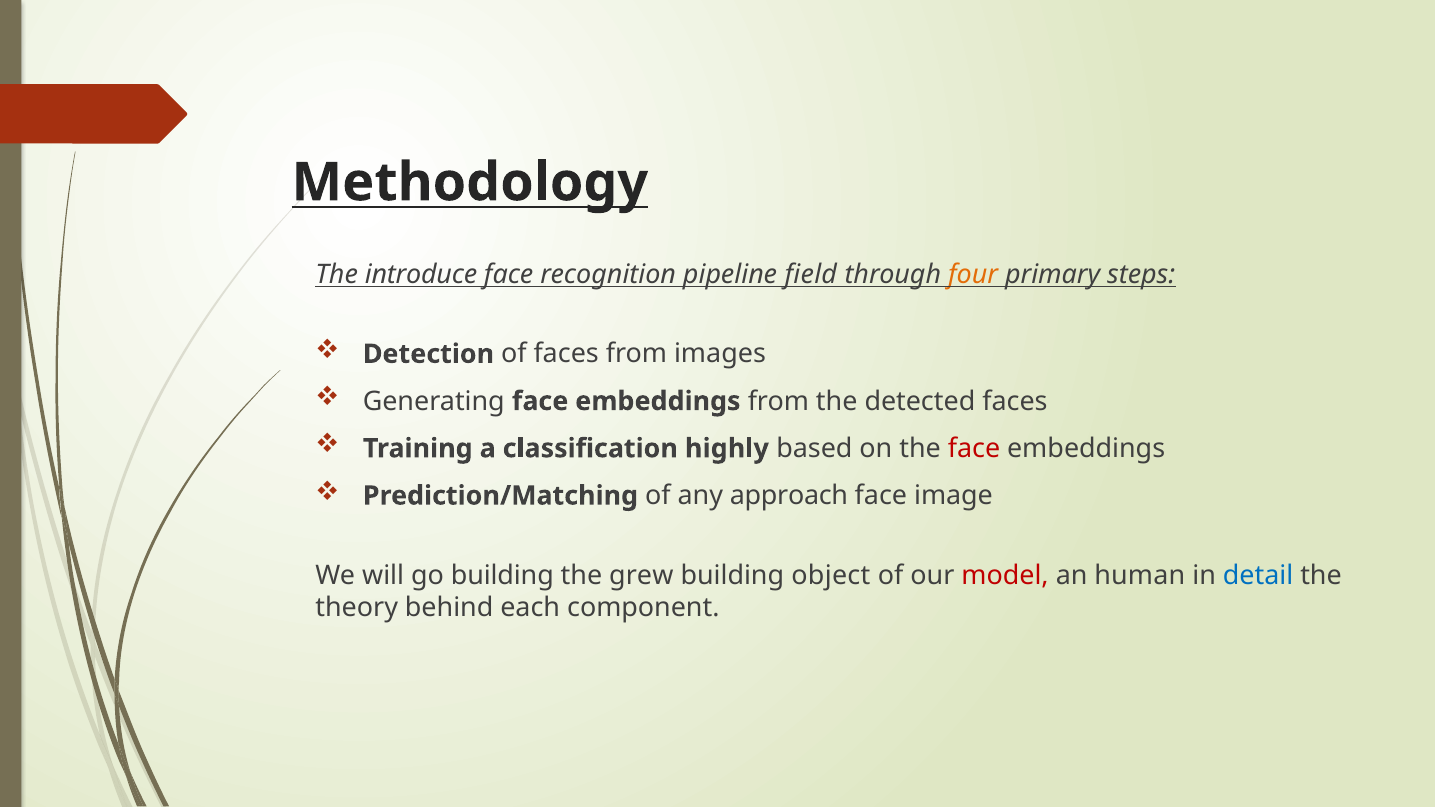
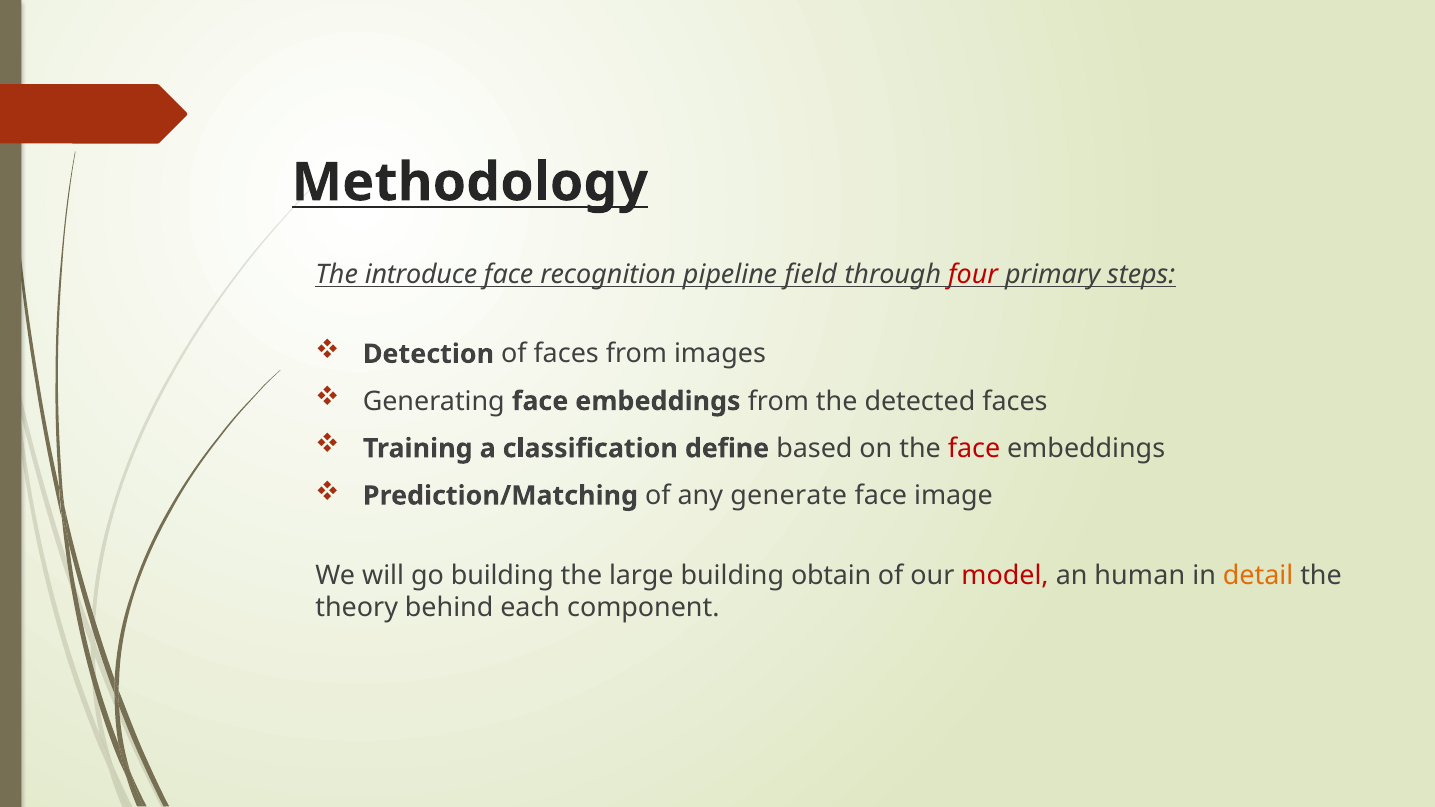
four colour: orange -> red (973, 275)
highly: highly -> define (727, 449)
approach: approach -> generate (789, 496)
grew: grew -> large (641, 575)
object: object -> obtain (831, 575)
detail colour: blue -> orange (1258, 575)
